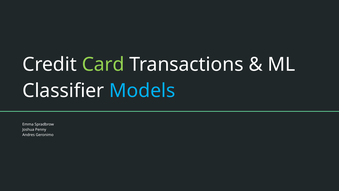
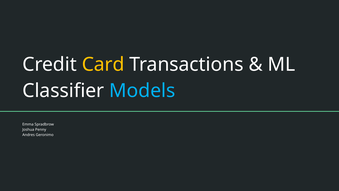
Card colour: light green -> yellow (103, 64)
